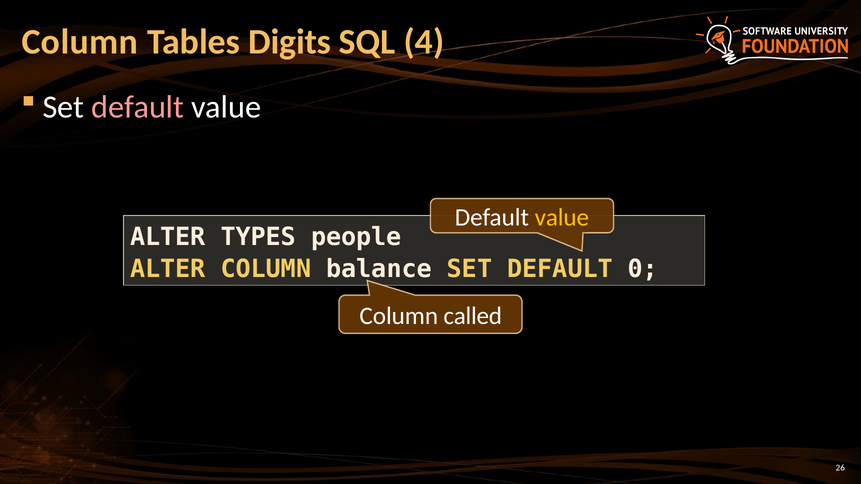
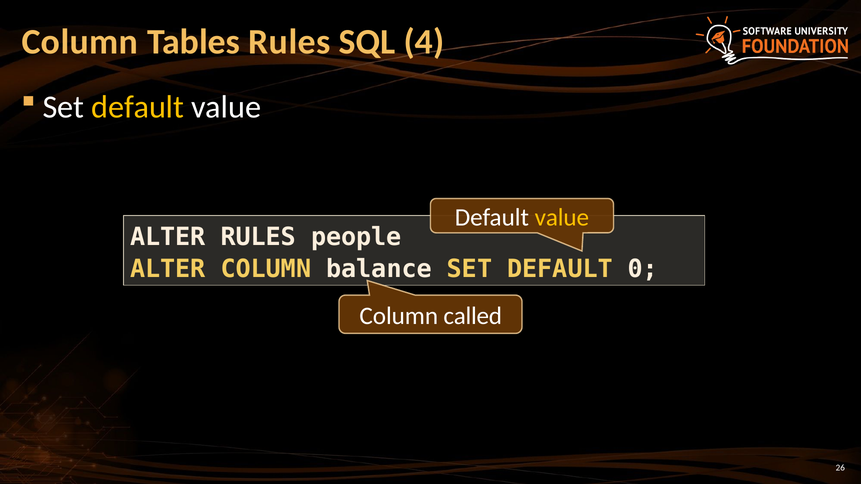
Tables Digits: Digits -> Rules (289, 42)
default colour: pink -> yellow (138, 107)
ALTER TYPES: TYPES -> RULES (258, 237)
